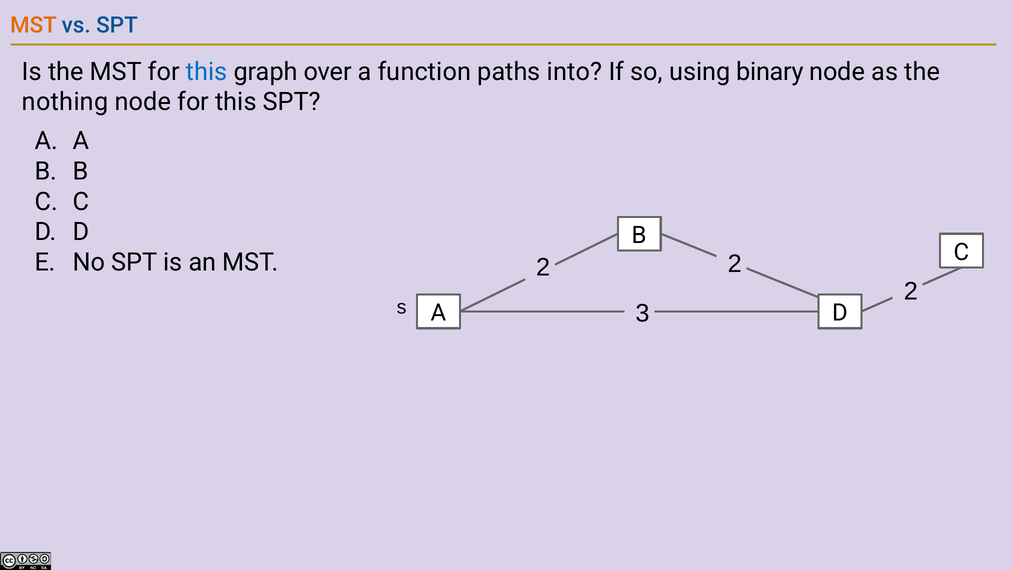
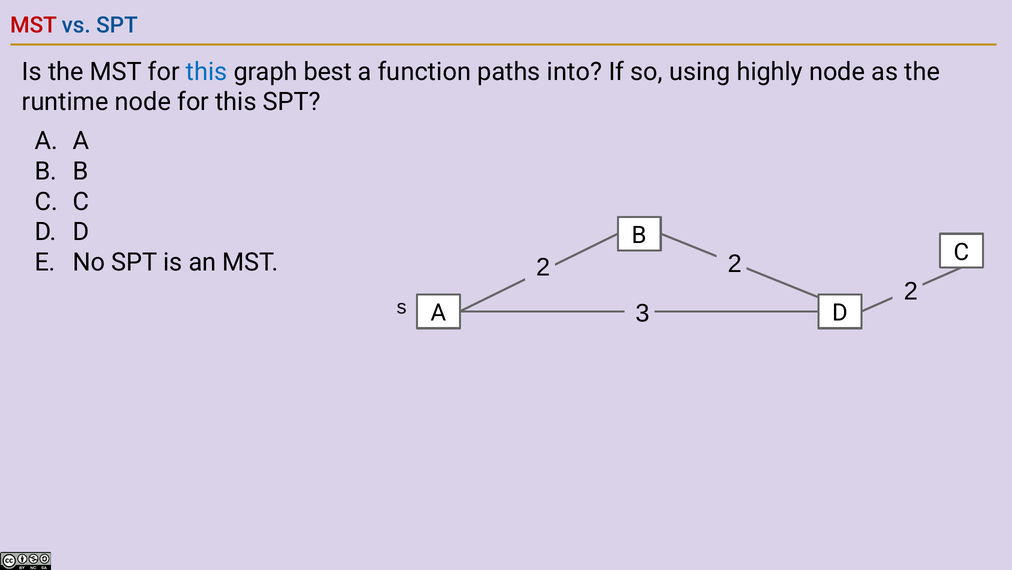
MST colour: orange -> red (33, 25)
over: over -> best (328, 72)
binary: binary -> highly (770, 72)
nothing: nothing -> runtime (65, 102)
